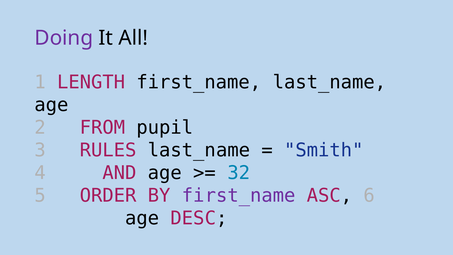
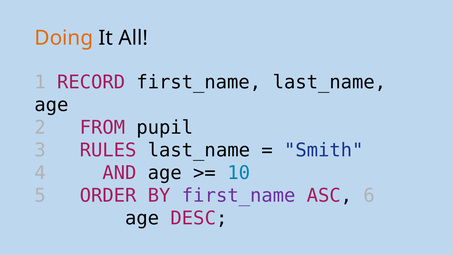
Doing colour: purple -> orange (64, 38)
LENGTH: LENGTH -> RECORD (91, 82)
32: 32 -> 10 (239, 173)
